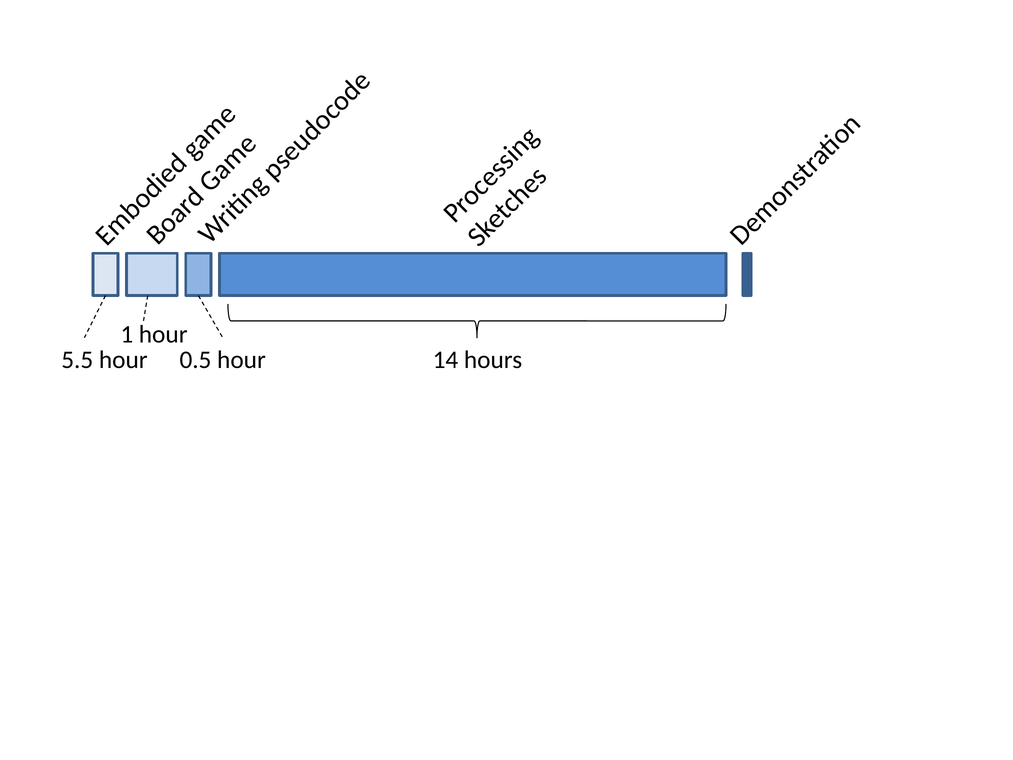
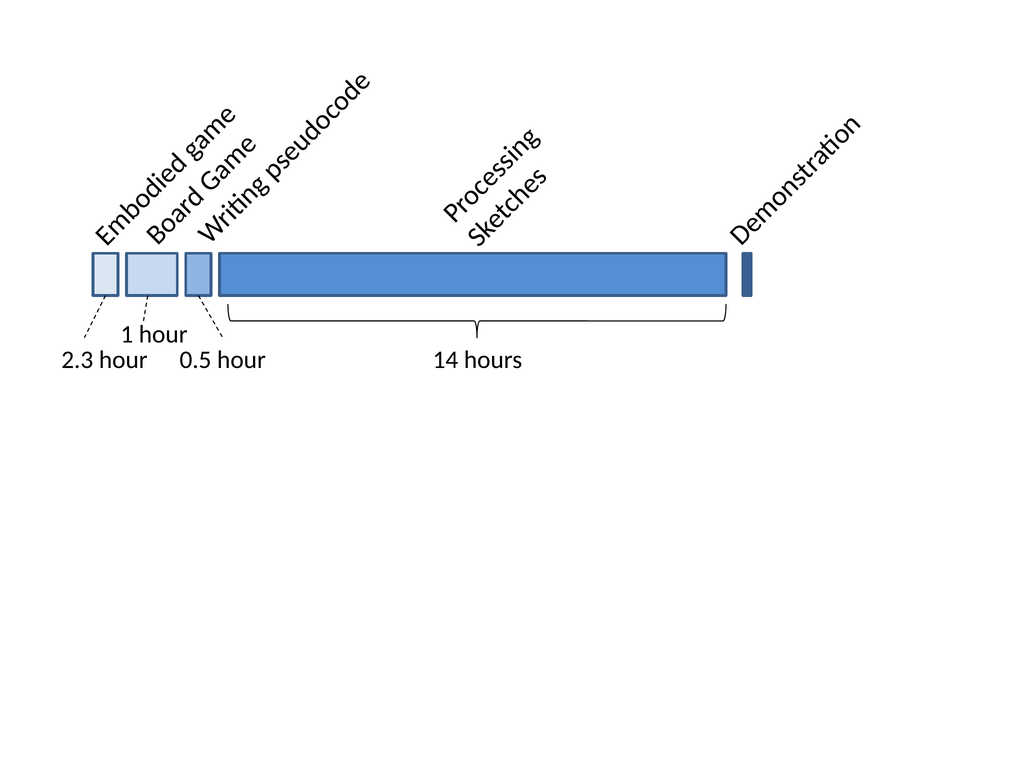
5.5: 5.5 -> 2.3 (77, 360)
